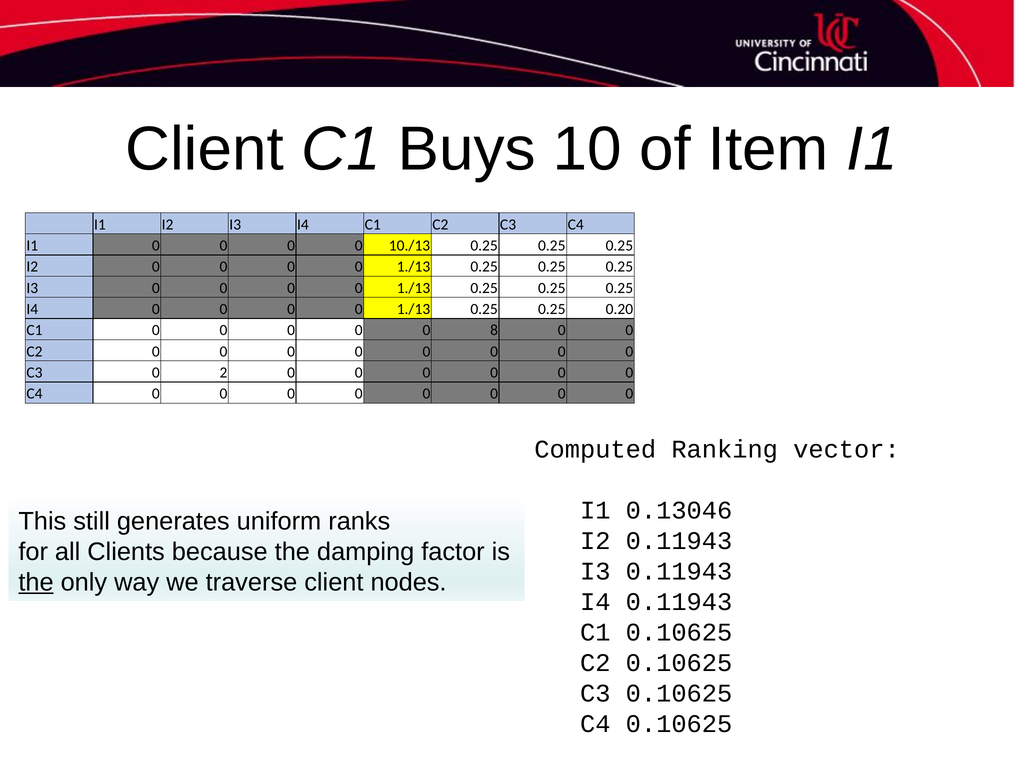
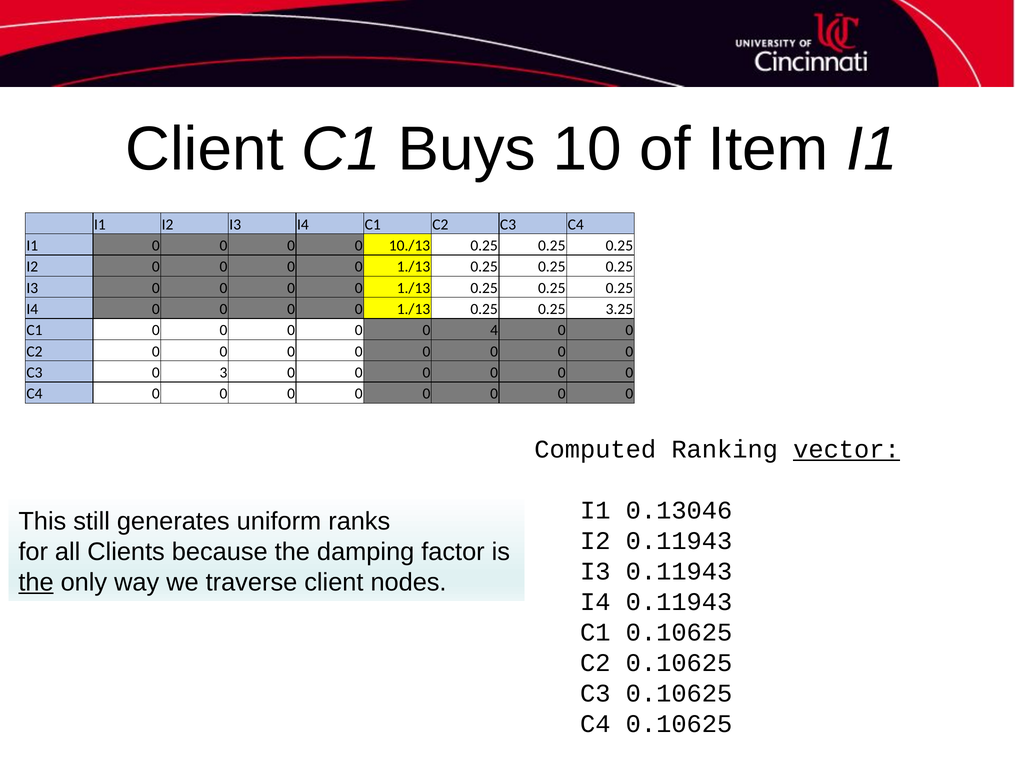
0.20: 0.20 -> 3.25 (619, 309)
8: 8 -> 4 (494, 330)
2: 2 -> 3 (223, 372)
vector underline: none -> present (846, 449)
